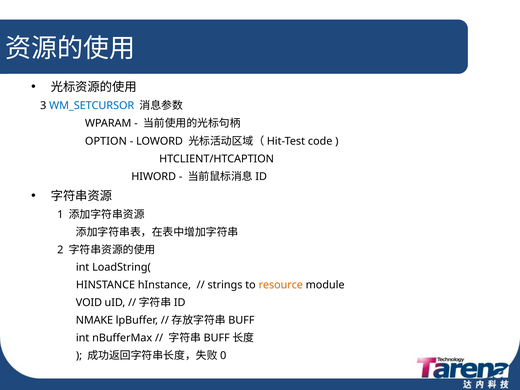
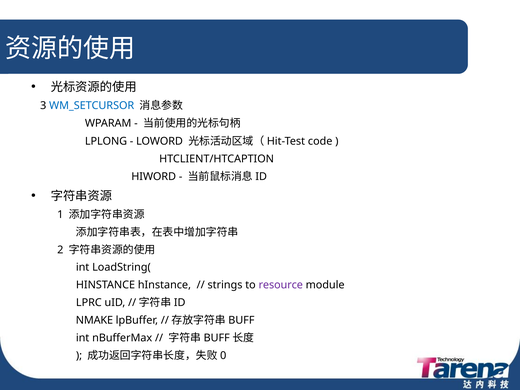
OPTION: OPTION -> LPLONG (106, 141)
resource colour: orange -> purple (281, 285)
VOID: VOID -> LPRC (89, 303)
